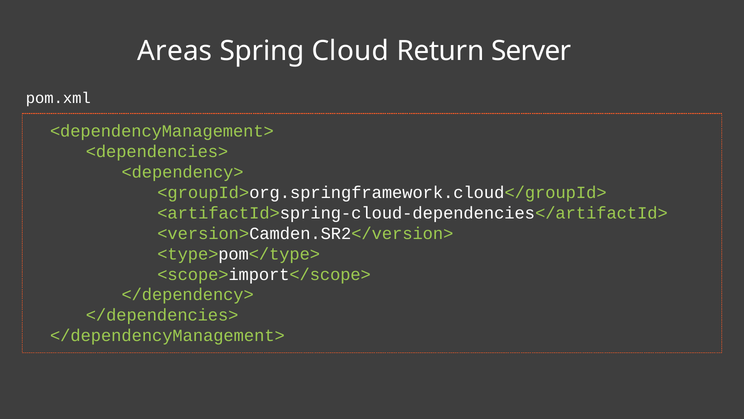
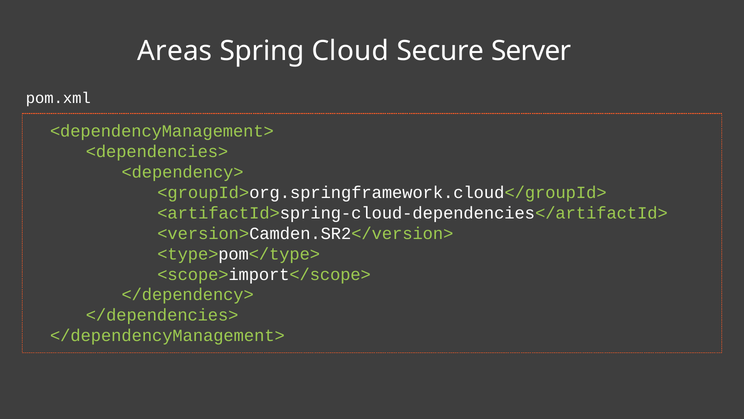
Return: Return -> Secure (440, 51)
